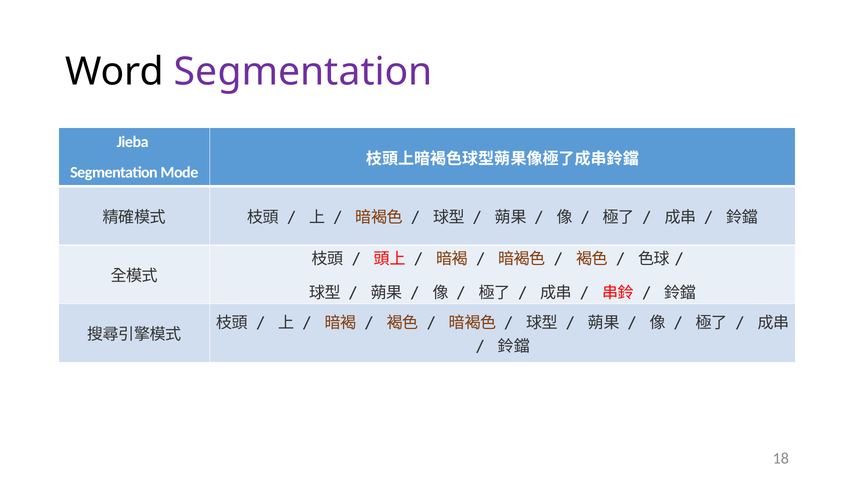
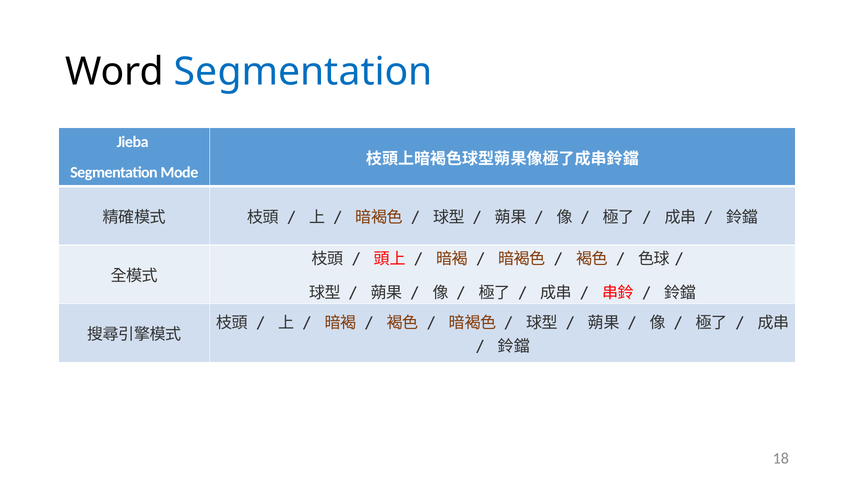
Segmentation colour: purple -> blue (303, 72)
